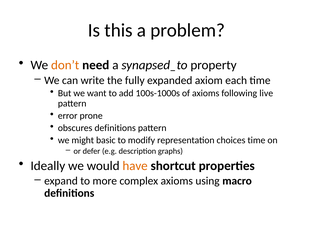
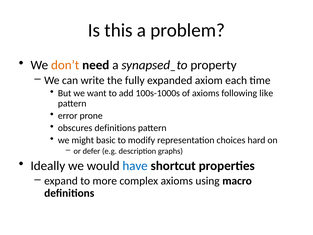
live: live -> like (266, 93)
choices time: time -> hard (256, 140)
have colour: orange -> blue (135, 166)
